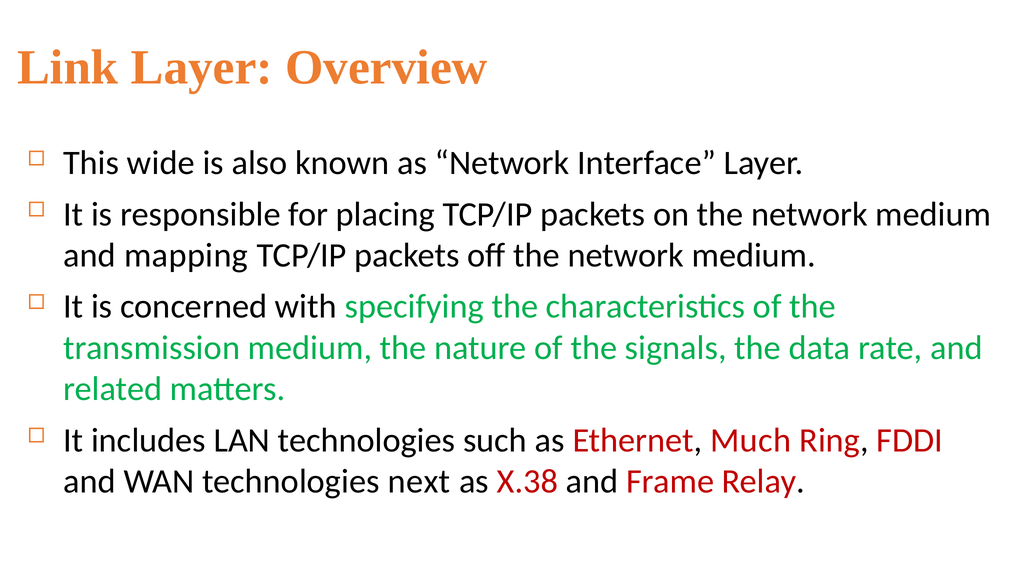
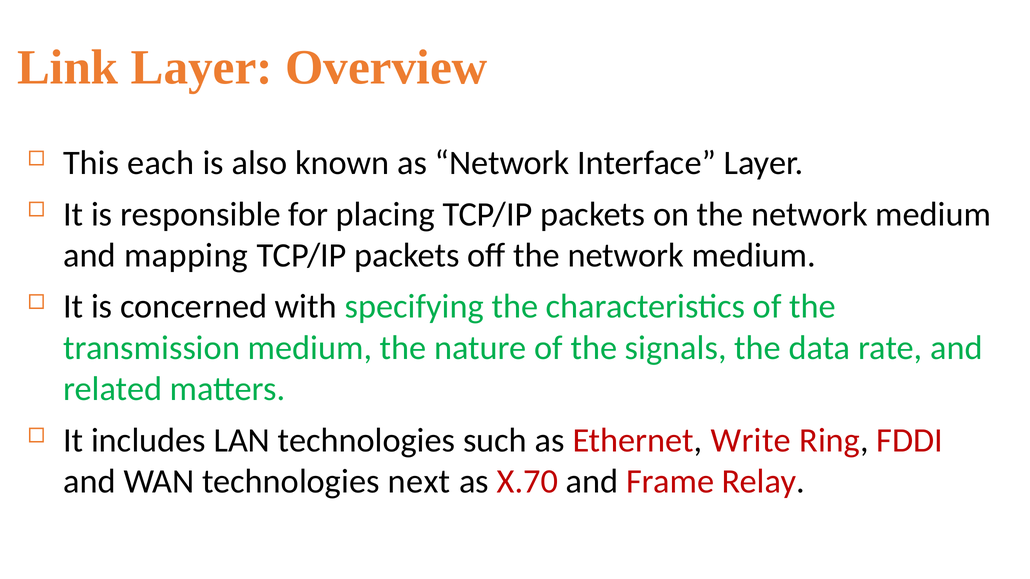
wide: wide -> each (161, 163)
Much: Much -> Write (751, 440)
X.38: X.38 -> X.70 (528, 482)
